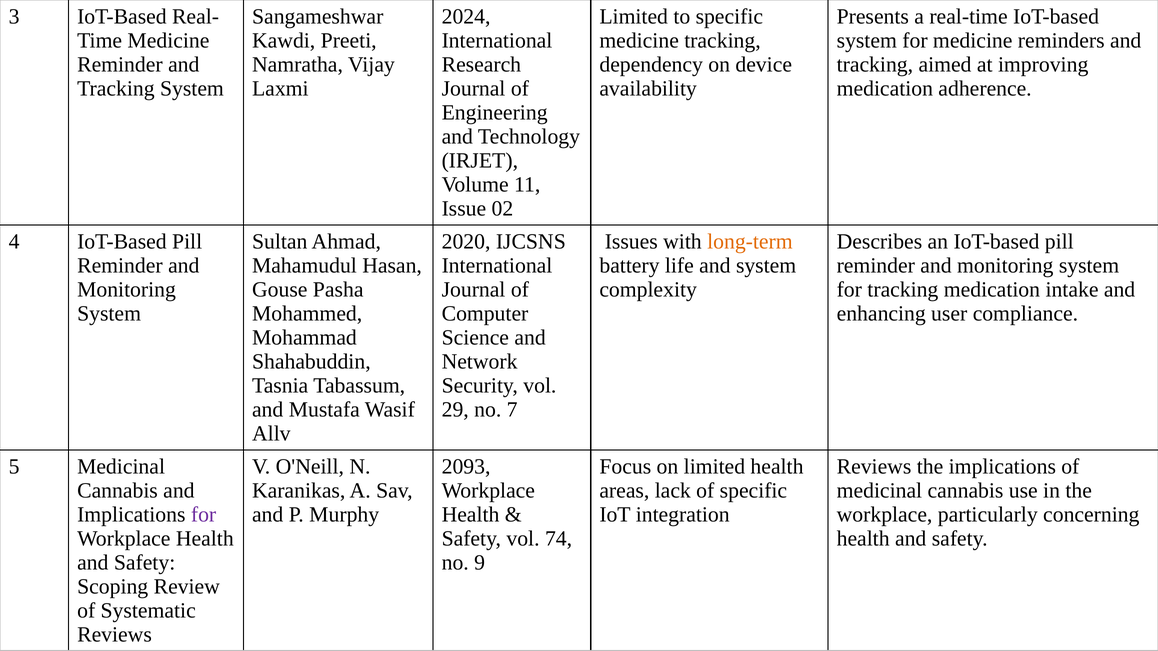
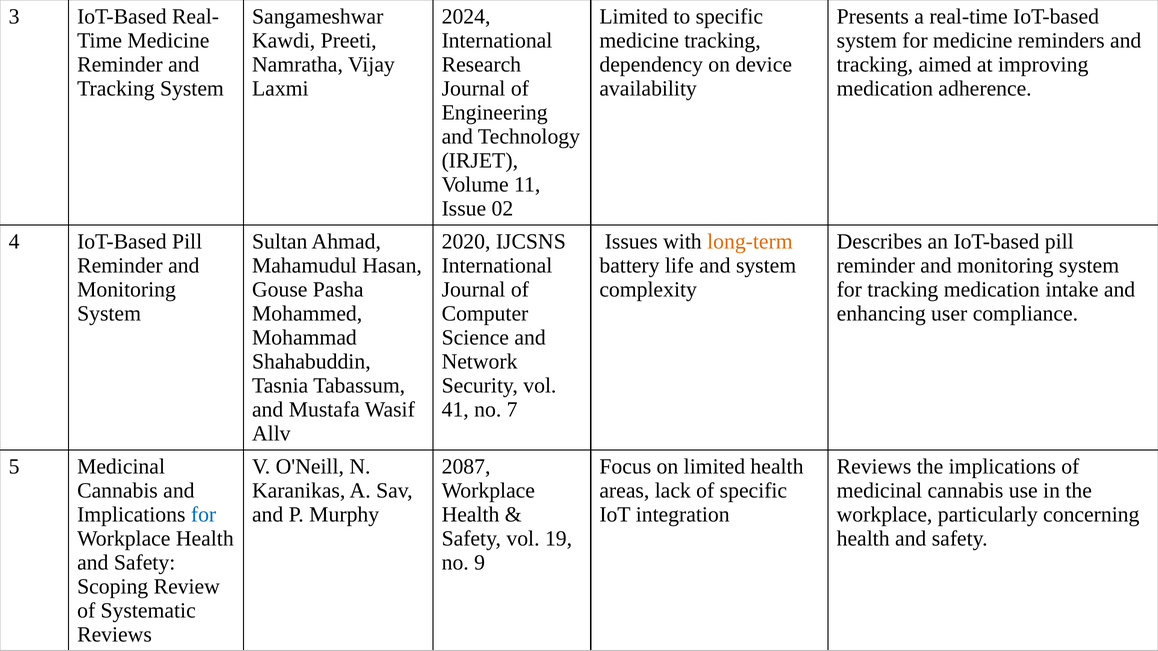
29: 29 -> 41 (455, 410)
2093: 2093 -> 2087 (466, 467)
for colour: purple -> blue (204, 515)
74: 74 -> 19 (559, 539)
